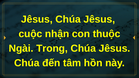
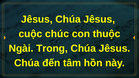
nhận: nhận -> chúc (57, 34)
